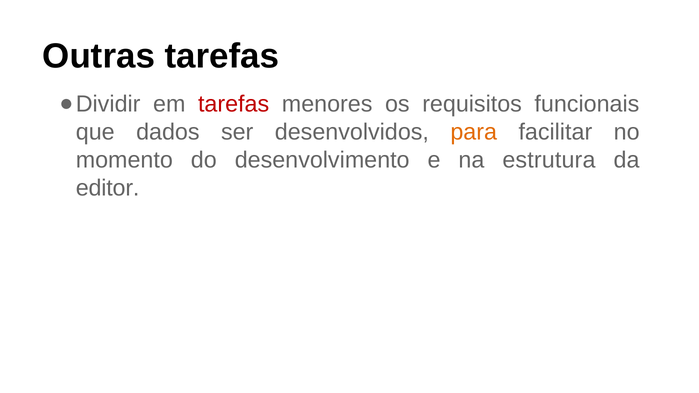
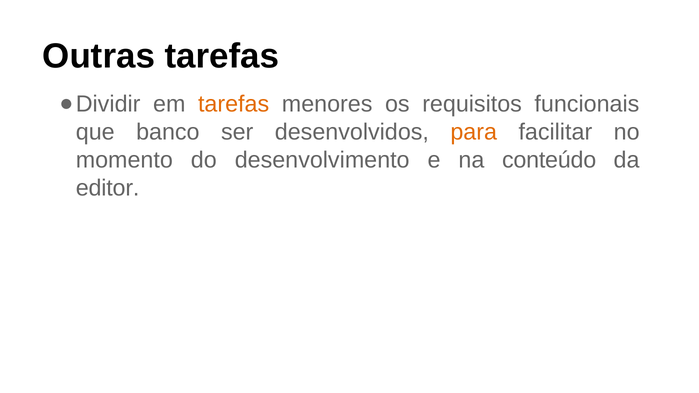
tarefas colour: red -> orange (234, 104)
dados: dados -> banco (168, 132)
estrutura: estrutura -> conteúdo (549, 160)
